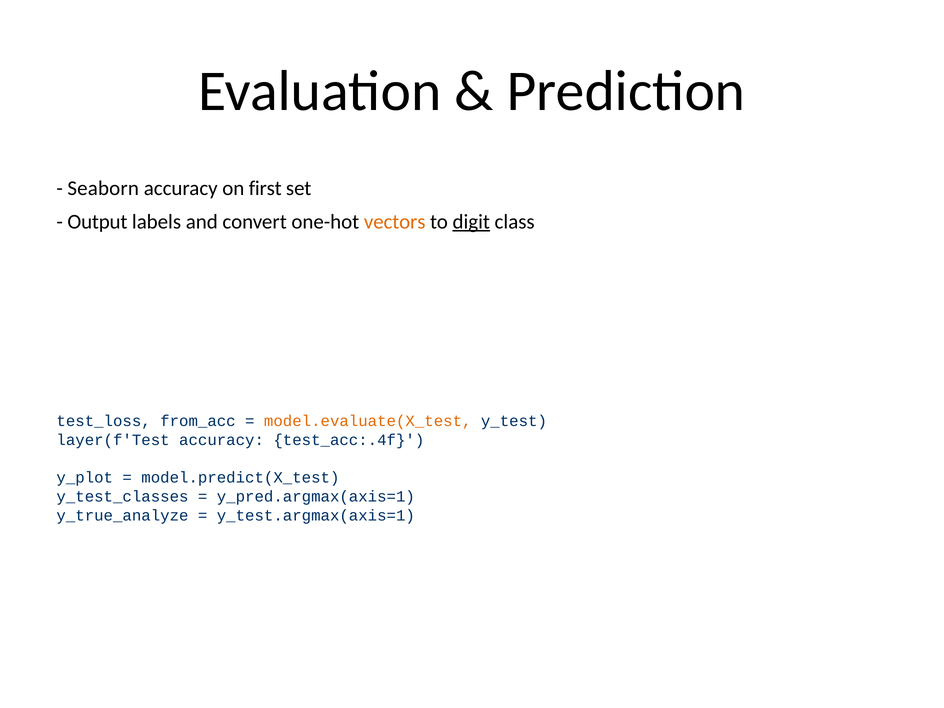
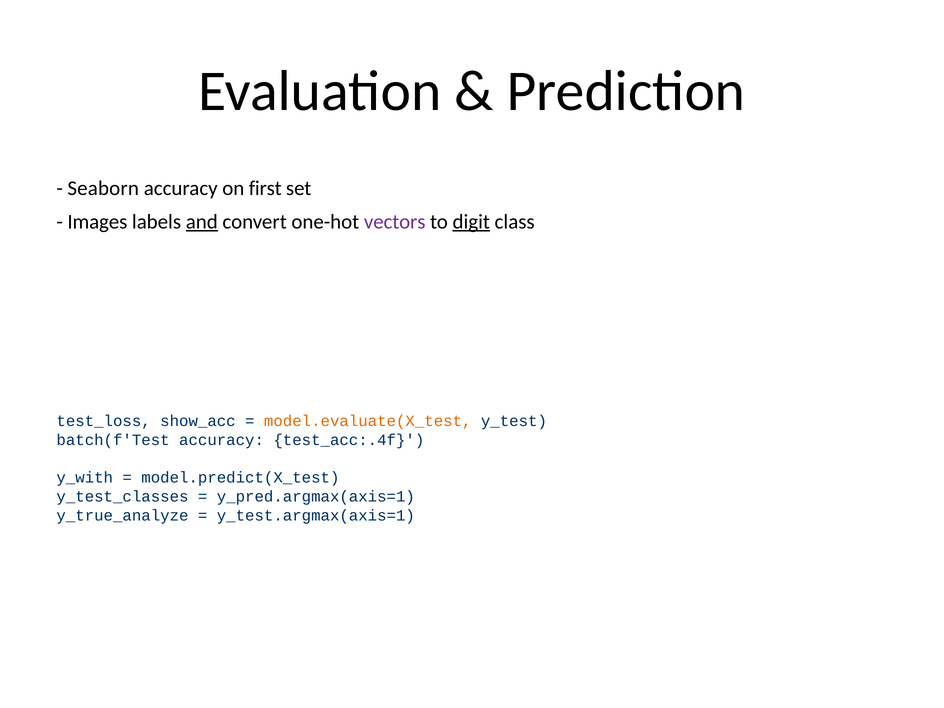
Output: Output -> Images (97, 222)
and underline: none -> present (202, 222)
vectors colour: orange -> purple (395, 222)
from_acc: from_acc -> show_acc (198, 421)
layer(f'Test: layer(f'Test -> batch(f'Test (113, 440)
y_plot: y_plot -> y_with (85, 478)
